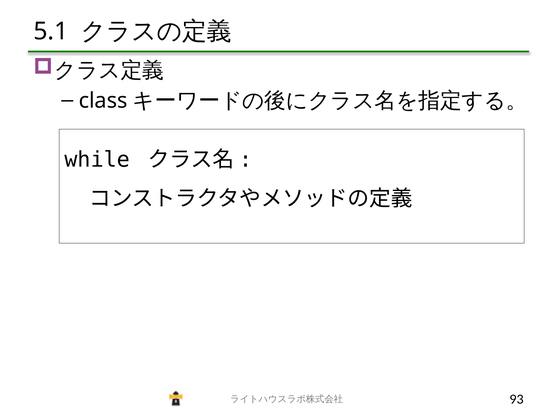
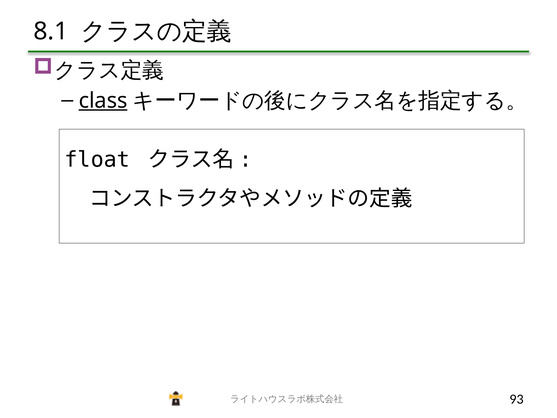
5.1: 5.1 -> 8.1 (51, 31)
class underline: none -> present (103, 101)
while: while -> float (97, 159)
